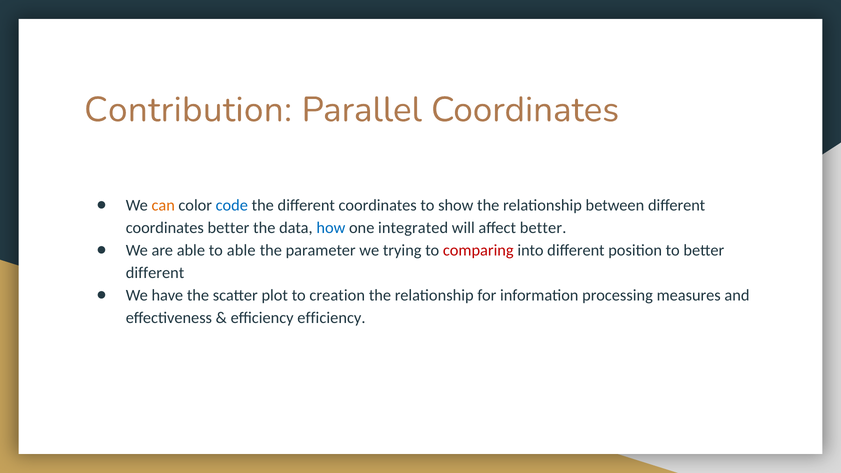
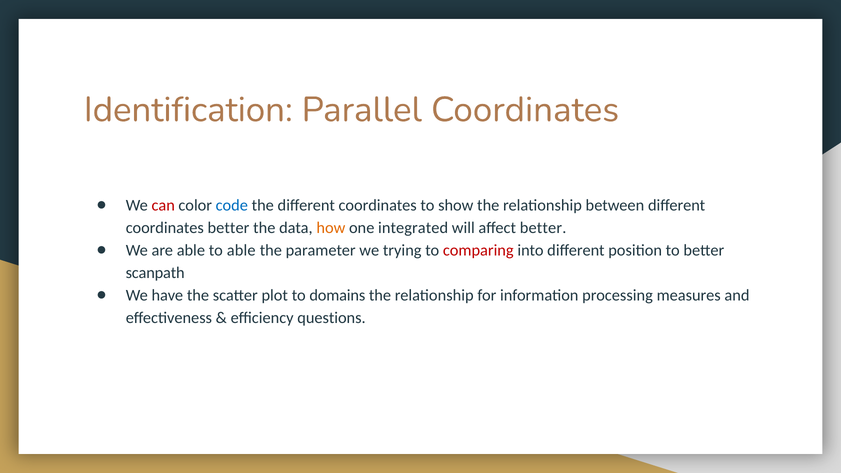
Contribution: Contribution -> Identification (188, 110)
can colour: orange -> red (163, 205)
how colour: blue -> orange (331, 228)
different: different -> scanpath (155, 273)
creation: creation -> domains (337, 296)
efficiency efficiency: efficiency -> questions (331, 318)
